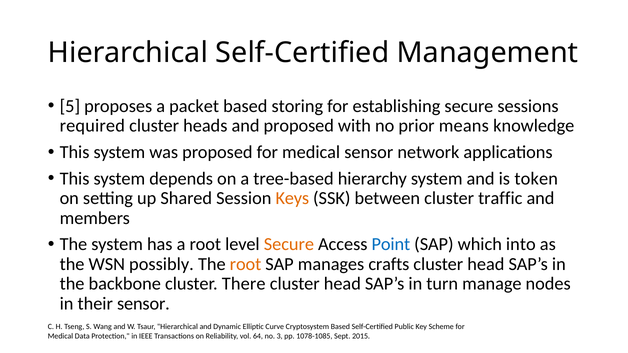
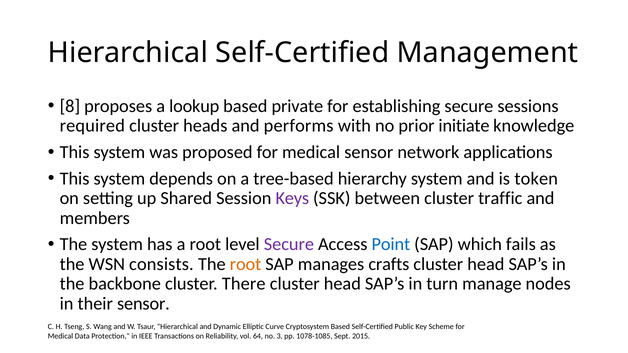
5: 5 -> 8 (70, 106)
packet: packet -> lookup (194, 106)
storing: storing -> private (297, 106)
and proposed: proposed -> performs (299, 126)
means: means -> initiate (464, 126)
Keys colour: orange -> purple (292, 198)
Secure colour: orange -> purple (289, 245)
into: into -> fails (521, 245)
possibly: possibly -> consists (161, 264)
